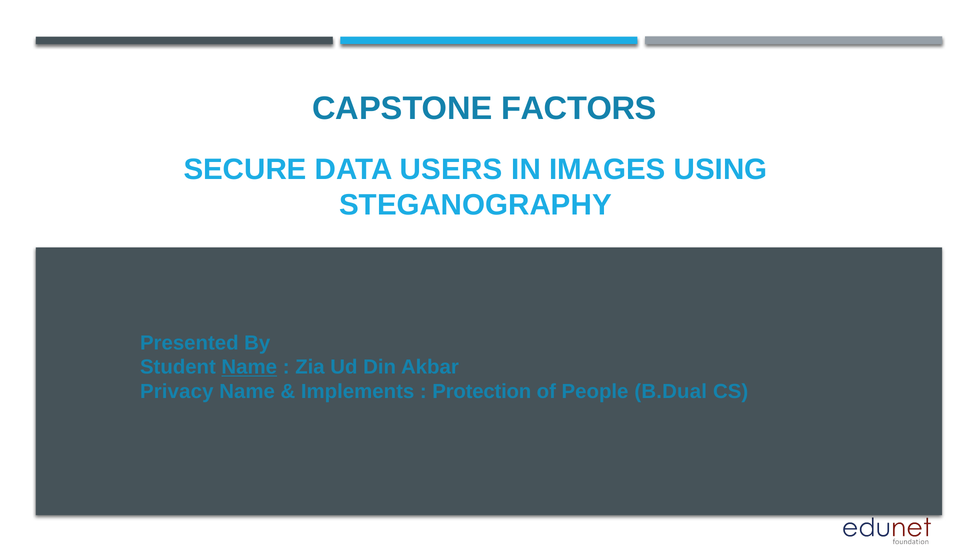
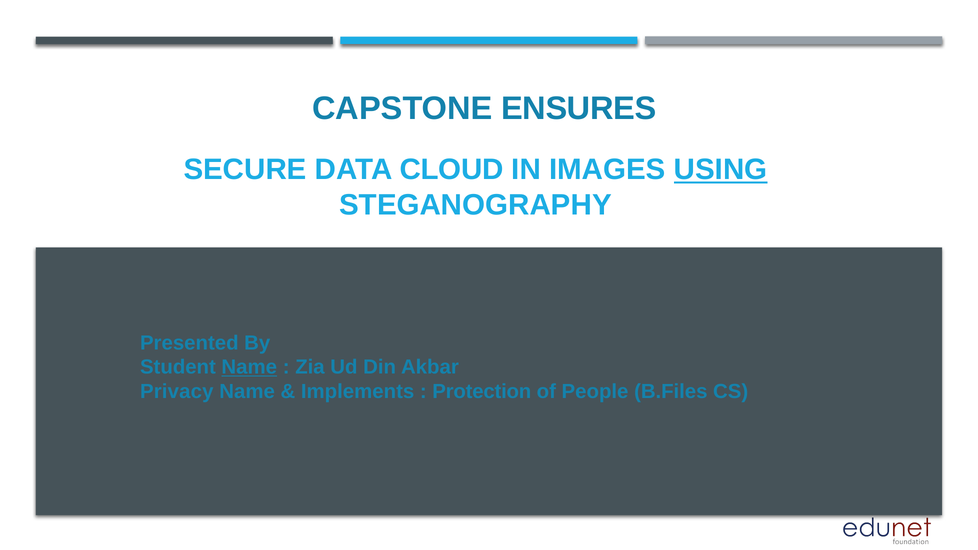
FACTORS: FACTORS -> ENSURES (579, 108)
USERS: USERS -> CLOUD (452, 170)
USING underline: none -> present (721, 170)
B.Dual: B.Dual -> B.Files (671, 392)
